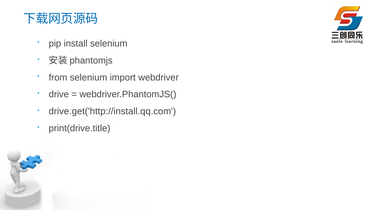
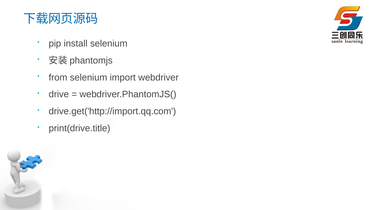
drive.get('http://install.qq.com: drive.get('http://install.qq.com -> drive.get('http://import.qq.com (112, 111)
